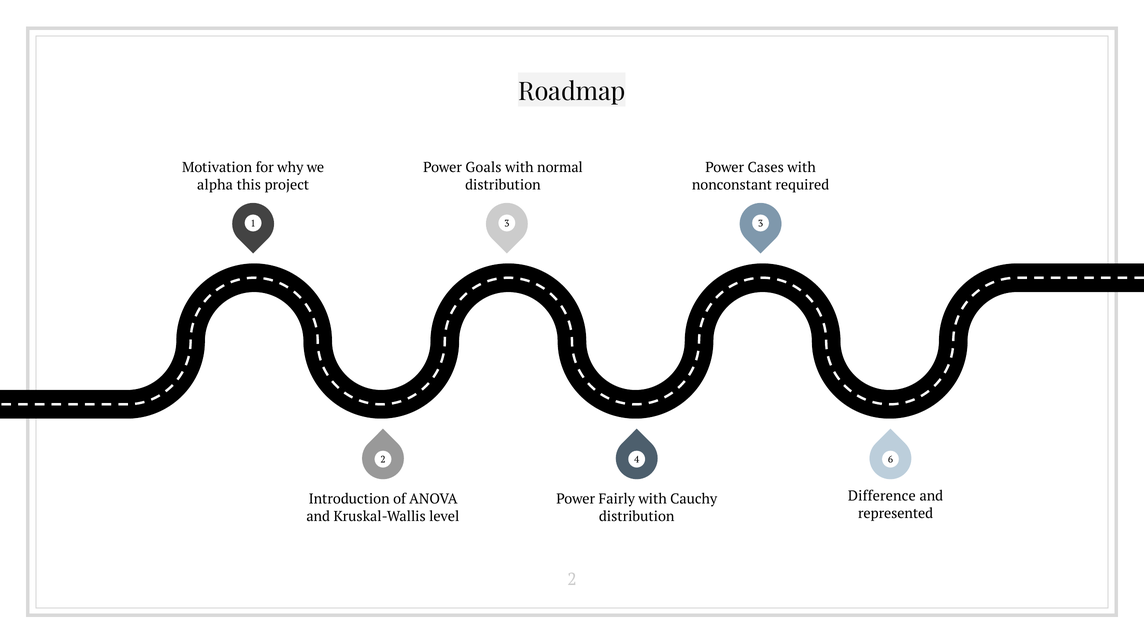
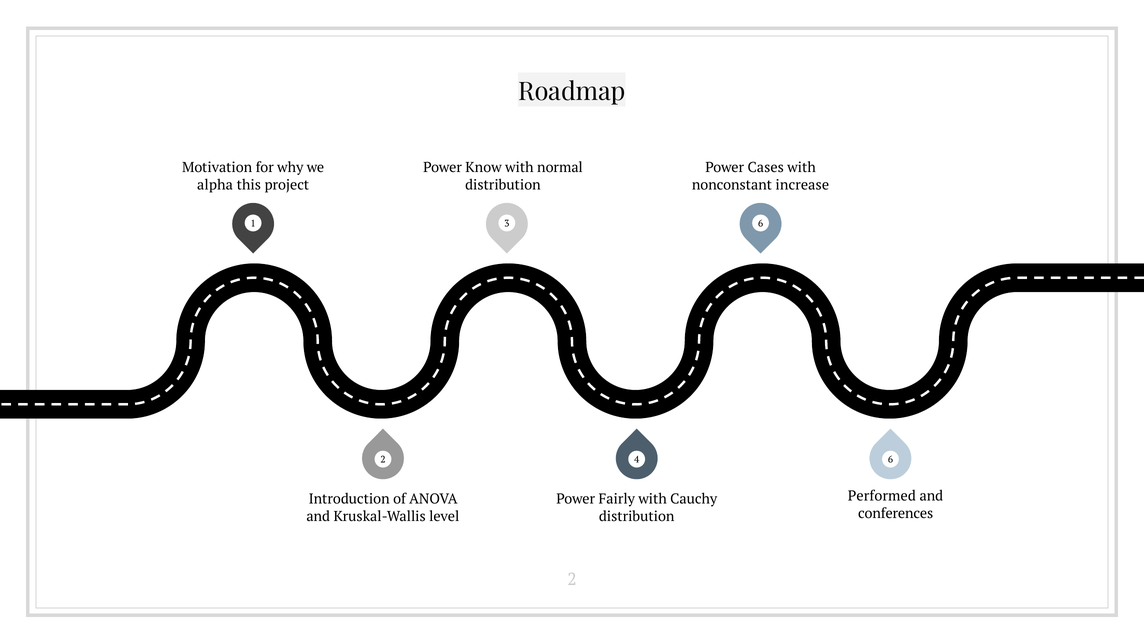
Goals: Goals -> Know (484, 167)
required: required -> increase (802, 185)
3 3: 3 -> 6 (761, 223)
Difference: Difference -> Performed (882, 496)
represented: represented -> conferences (896, 513)
